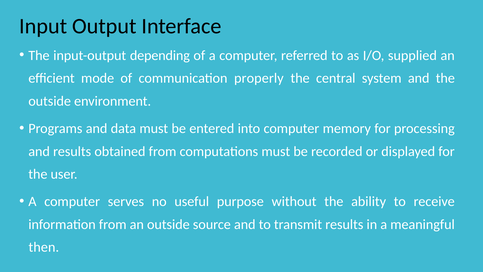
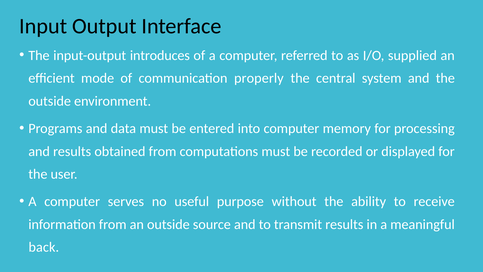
depending: depending -> introduces (160, 55)
then: then -> back (44, 247)
